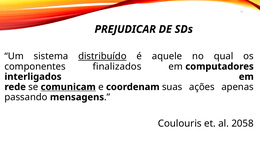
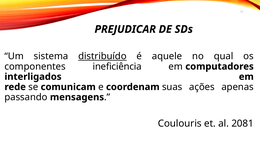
finalizados: finalizados -> ineficiência (117, 67)
comunicam underline: present -> none (68, 87)
2058: 2058 -> 2081 (243, 124)
